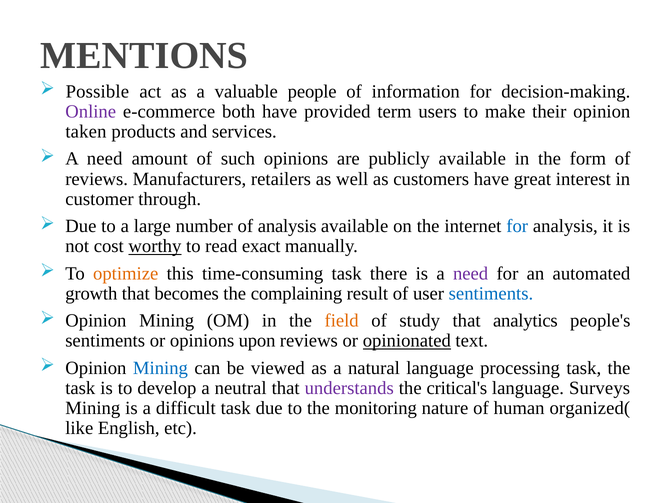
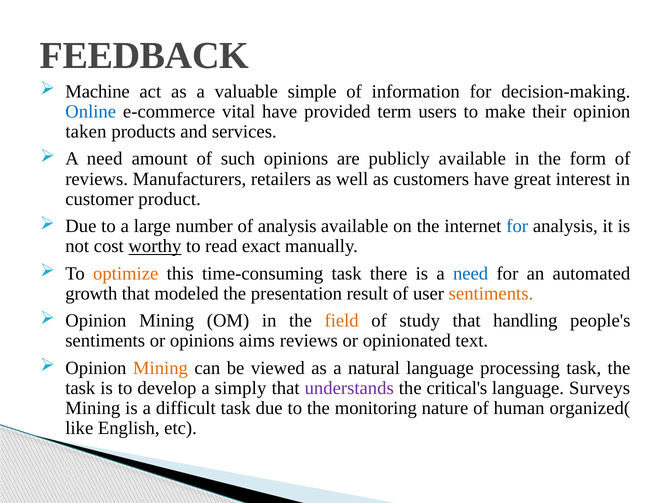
MENTIONS: MENTIONS -> FEEDBACK (144, 56)
Possible: Possible -> Machine (98, 92)
people: people -> simple (312, 92)
Online colour: purple -> blue (91, 112)
both: both -> vital (239, 112)
through: through -> product (170, 199)
need colour: purple -> blue (471, 274)
becomes: becomes -> modeled (187, 294)
complaining: complaining -> presentation (296, 294)
sentiments colour: blue -> orange (491, 294)
analytics: analytics -> handling (525, 321)
upon: upon -> aims (257, 341)
opinionated underline: present -> none (407, 341)
Mining colour: blue -> orange (160, 368)
neutral: neutral -> simply (241, 388)
